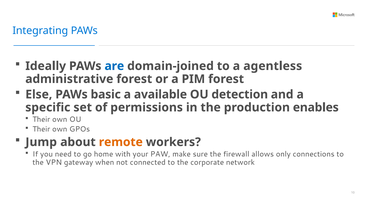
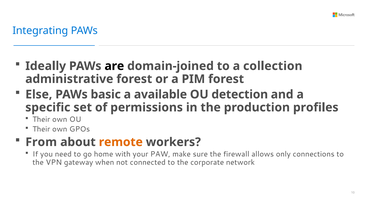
are colour: blue -> black (114, 66)
agentless: agentless -> collection (273, 66)
enables: enables -> profiles (316, 107)
Jump: Jump -> From (41, 142)
